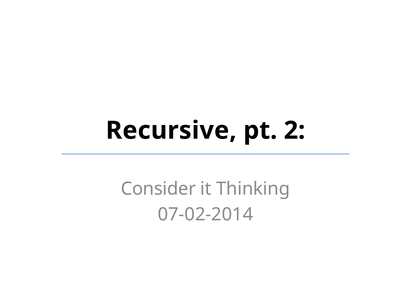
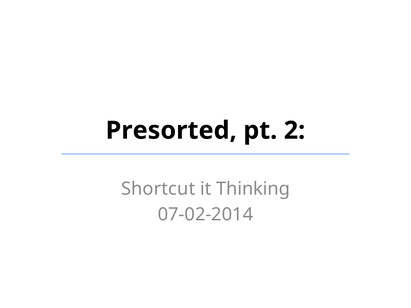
Recursive: Recursive -> Presorted (171, 131)
Consider: Consider -> Shortcut (158, 189)
